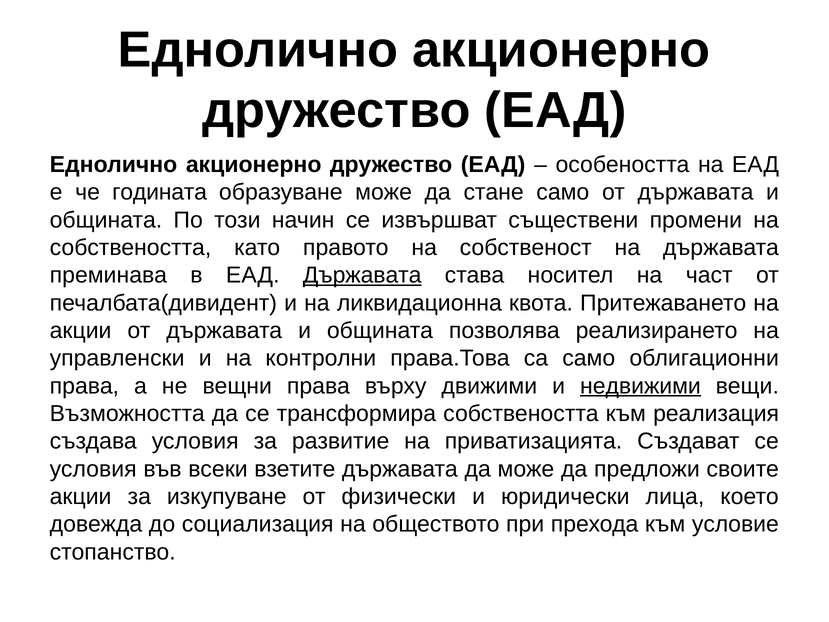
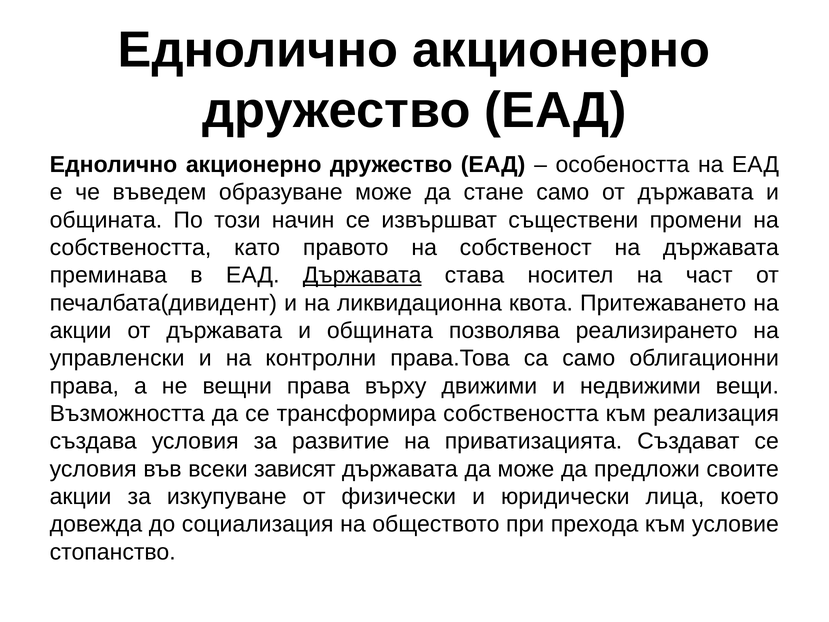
годината: годината -> въведем (159, 192)
недвижими underline: present -> none (640, 386)
взетите: взетите -> зависят (295, 469)
